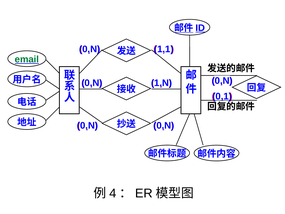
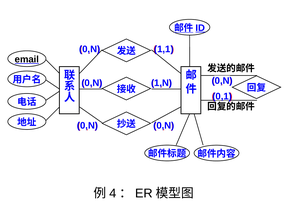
email colour: green -> black (27, 59)
